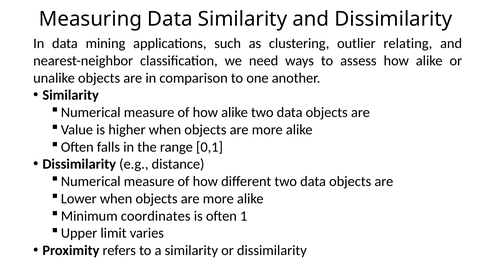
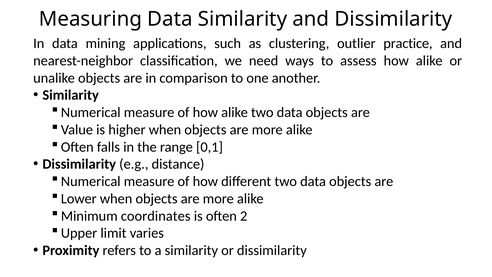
relating: relating -> practice (408, 43)
1: 1 -> 2 (244, 216)
